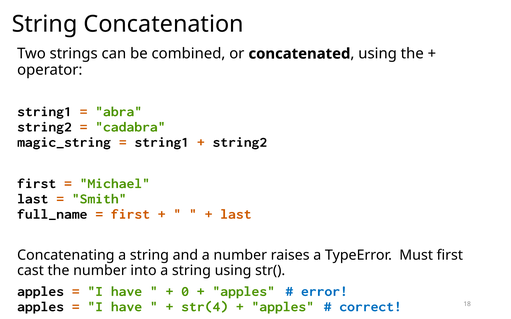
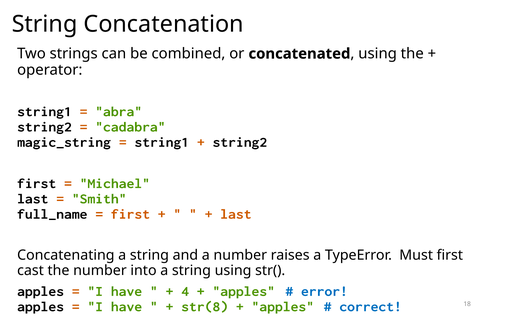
0: 0 -> 4 (185, 292)
str(4: str(4 -> str(8 (205, 307)
